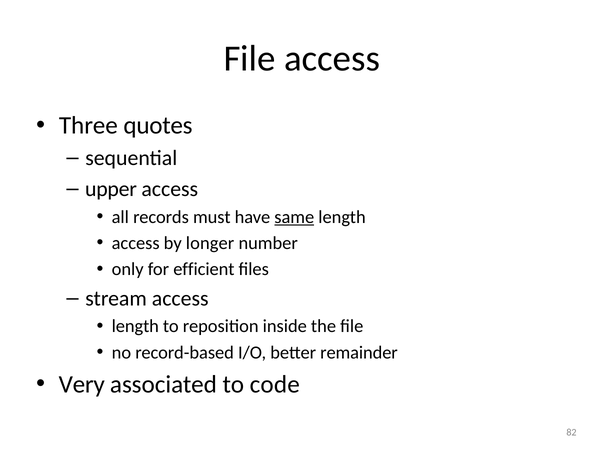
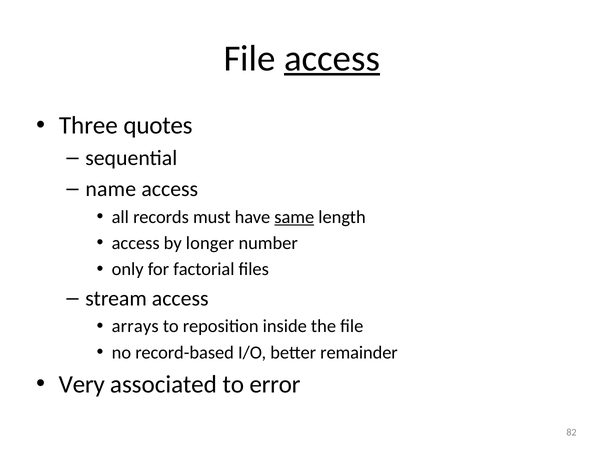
access underline: none -> present (332, 58)
upper: upper -> name (111, 189)
efficient: efficient -> factorial (204, 269)
length: length -> arrays (135, 326)
code: code -> error (275, 385)
